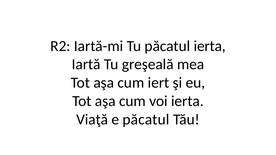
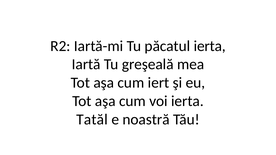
Viaţă: Viaţă -> Tatăl (92, 120)
e păcatul: păcatul -> noastră (146, 120)
